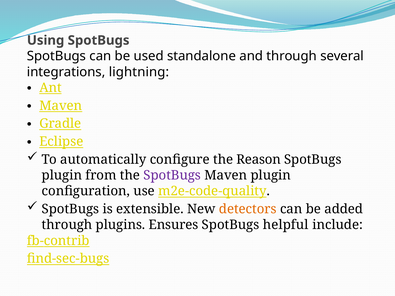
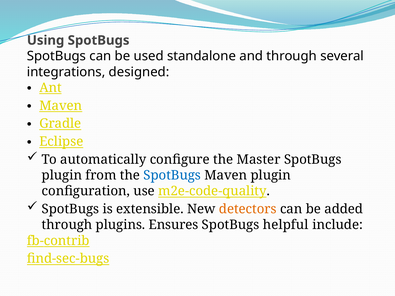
lightning: lightning -> designed (139, 72)
Reason: Reason -> Master (259, 160)
SpotBugs colour: purple -> blue (172, 175)
